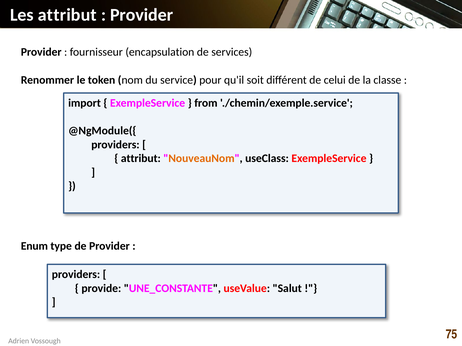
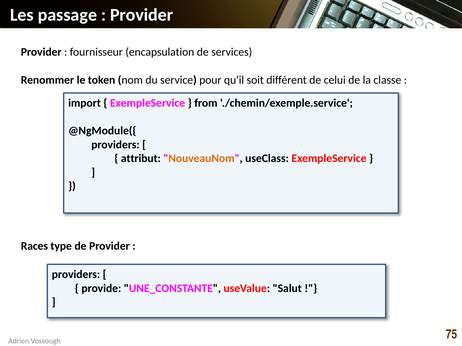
Les attribut: attribut -> passage (67, 15)
Enum: Enum -> Races (34, 246)
